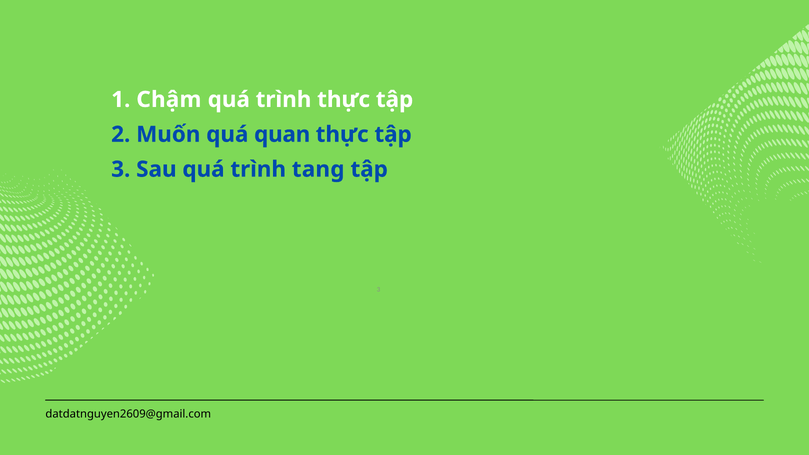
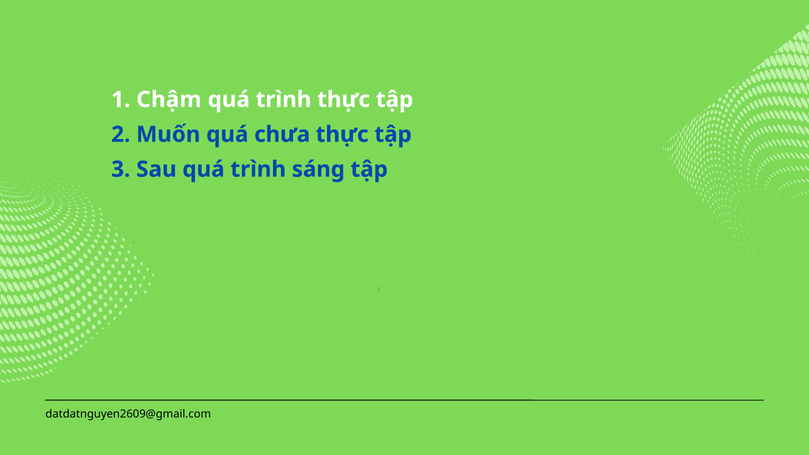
quan: quan -> chưa (282, 134)
tang: tang -> sáng (318, 169)
